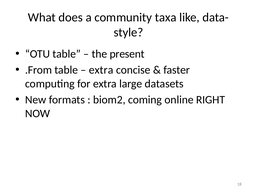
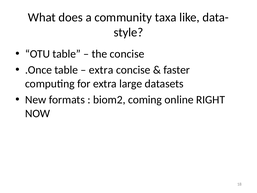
the present: present -> concise (127, 54)
.From: .From -> .Once (38, 70)
